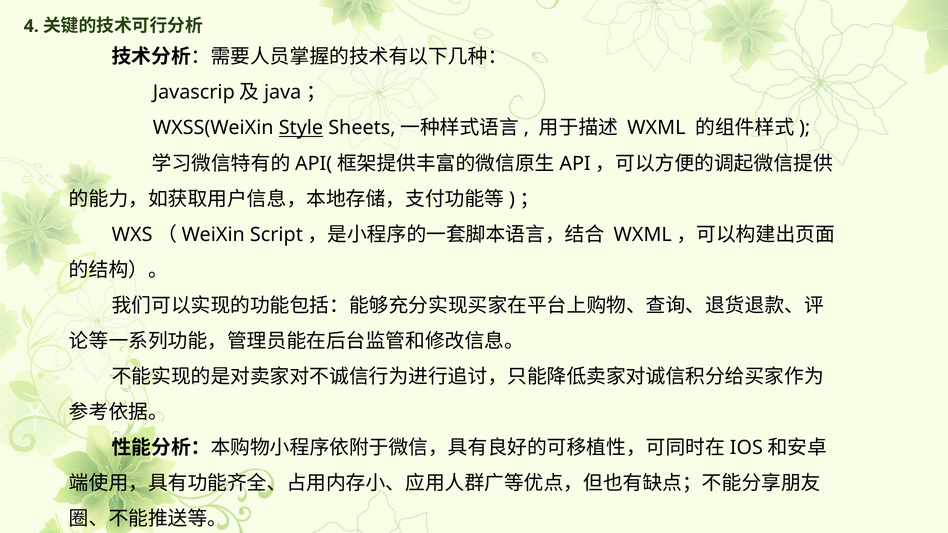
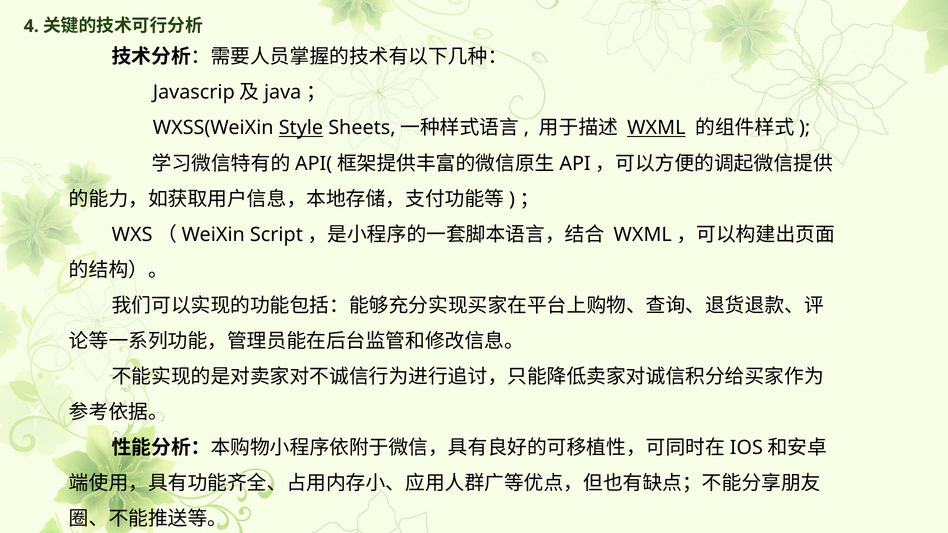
WXML underline: none -> present (656, 128)
